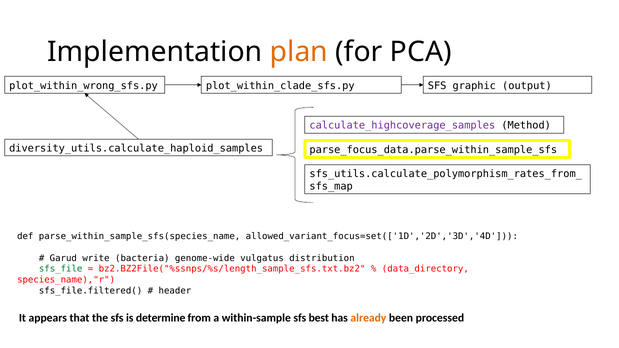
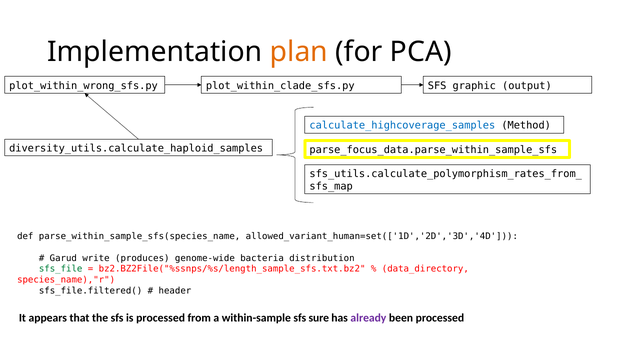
calculate_highcoverage_samples colour: purple -> blue (402, 126)
allowed_variant_focus=set(['1D','2D','3D','4D: allowed_variant_focus=set(['1D','2D','3D','4D -> allowed_variant_human=set(['1D','2D','3D','4D (382, 237)
bacteria: bacteria -> produces (142, 258)
vulgatus: vulgatus -> bacteria (262, 258)
is determine: determine -> processed (161, 318)
best: best -> sure (319, 318)
already colour: orange -> purple (368, 318)
